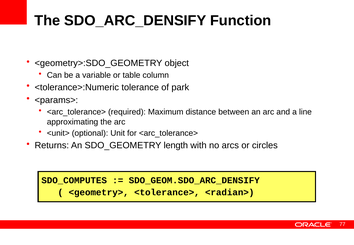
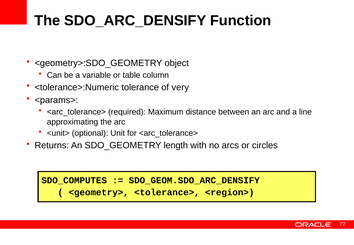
park: park -> very (180, 87)
<radian>: <radian> -> <region> (230, 192)
